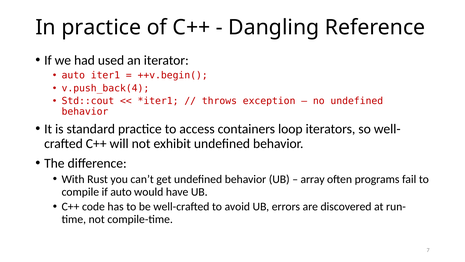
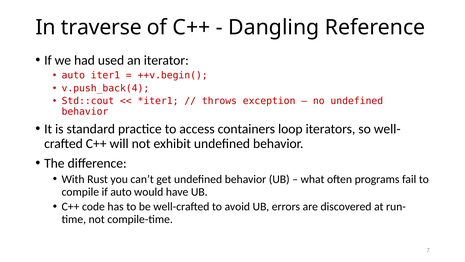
In practice: practice -> traverse (101, 28)
array: array -> what (313, 179)
